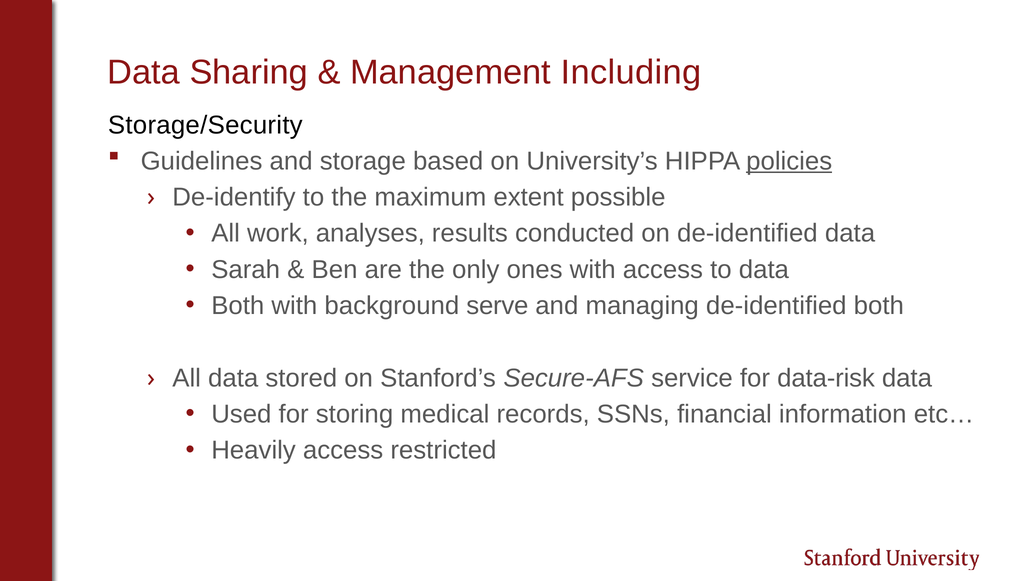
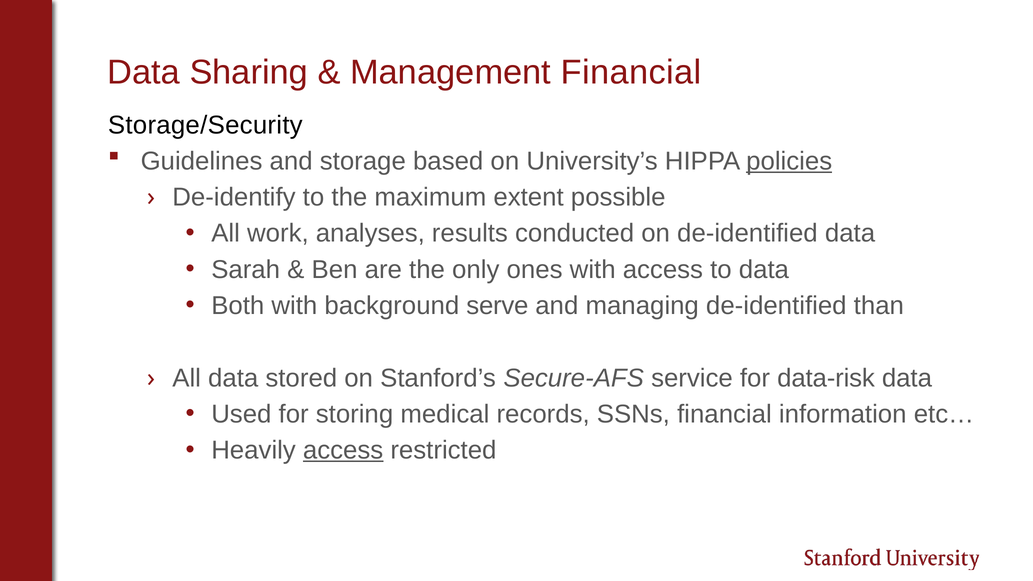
Management Including: Including -> Financial (631, 72)
de-identified both: both -> than (879, 306)
access underline: none -> present (343, 450)
